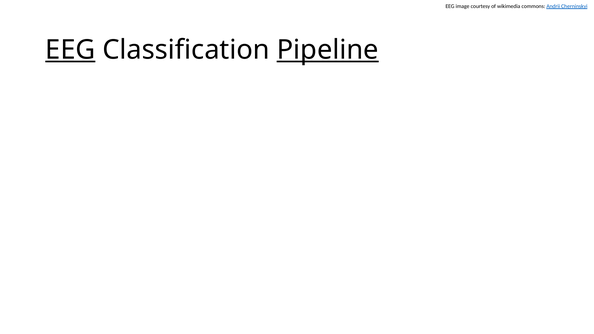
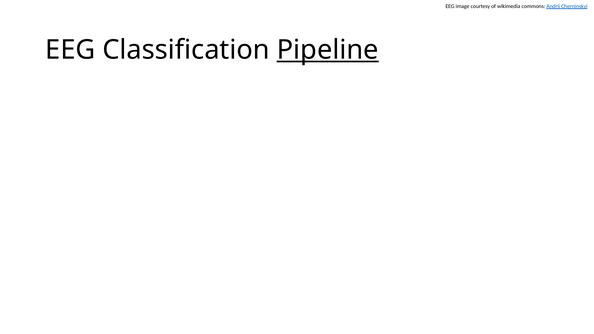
EEG underline: present -> none (70, 50)
